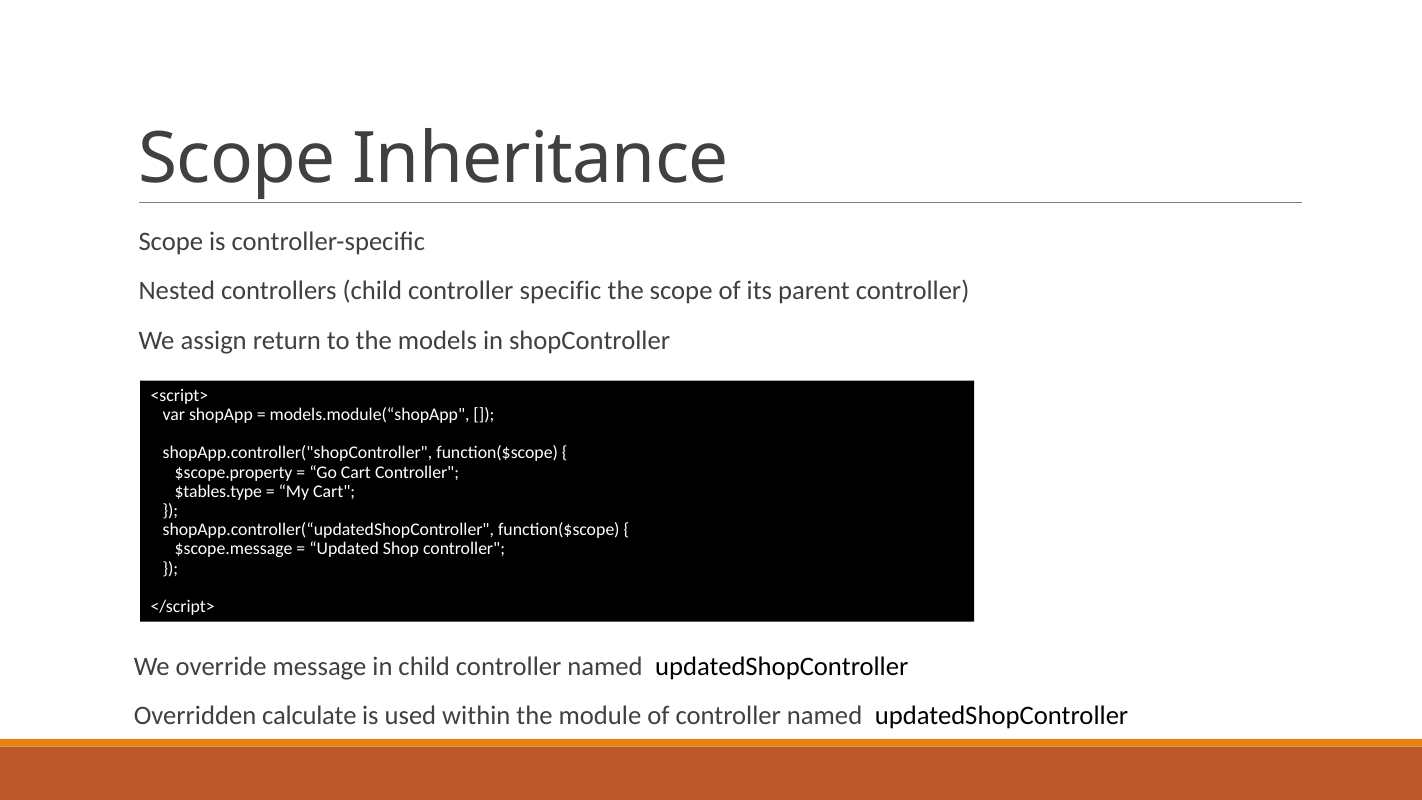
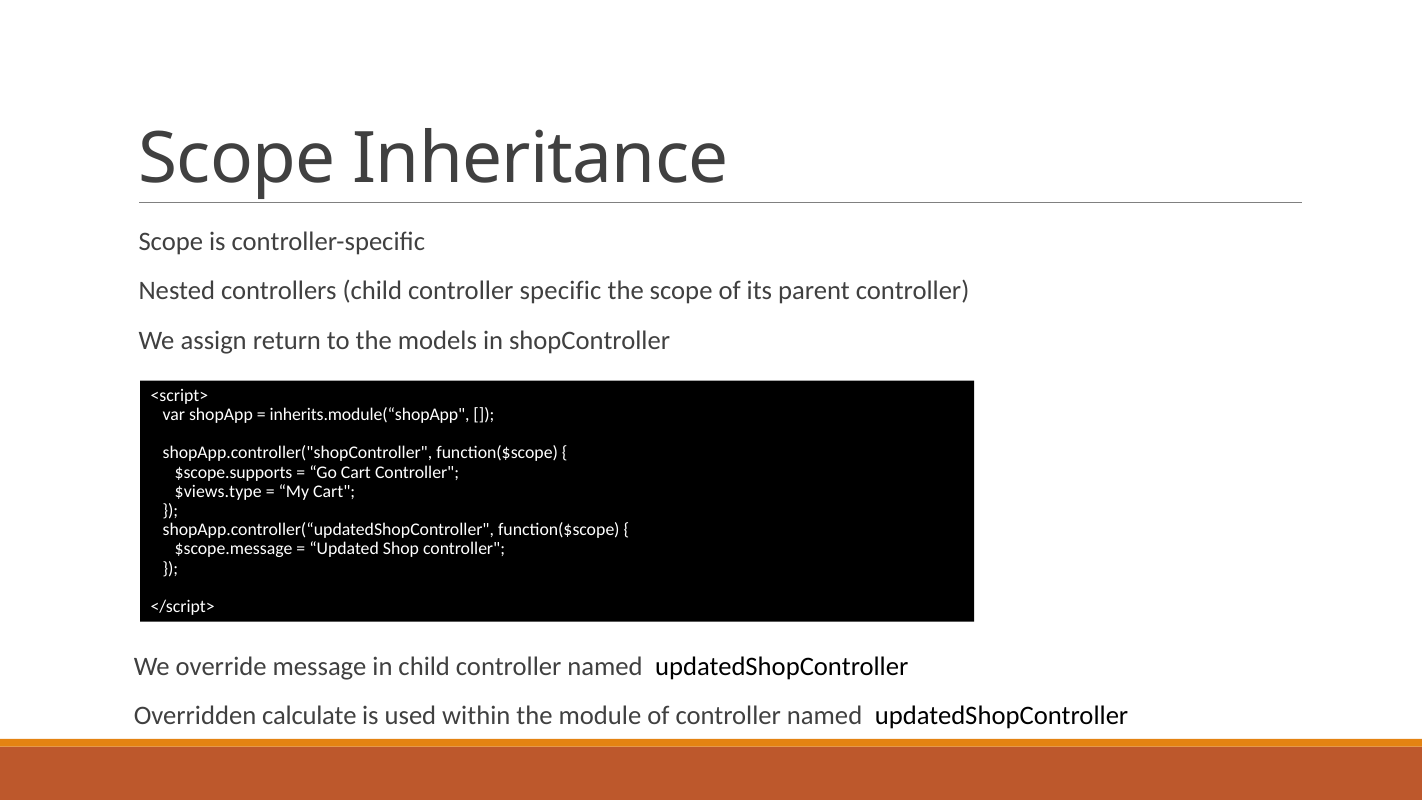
models.module(“shopApp: models.module(“shopApp -> inherits.module(“shopApp (370, 415)
$scope.property: $scope.property -> $scope.supports (234, 472)
$tables.type: $tables.type -> $views.type (218, 491)
